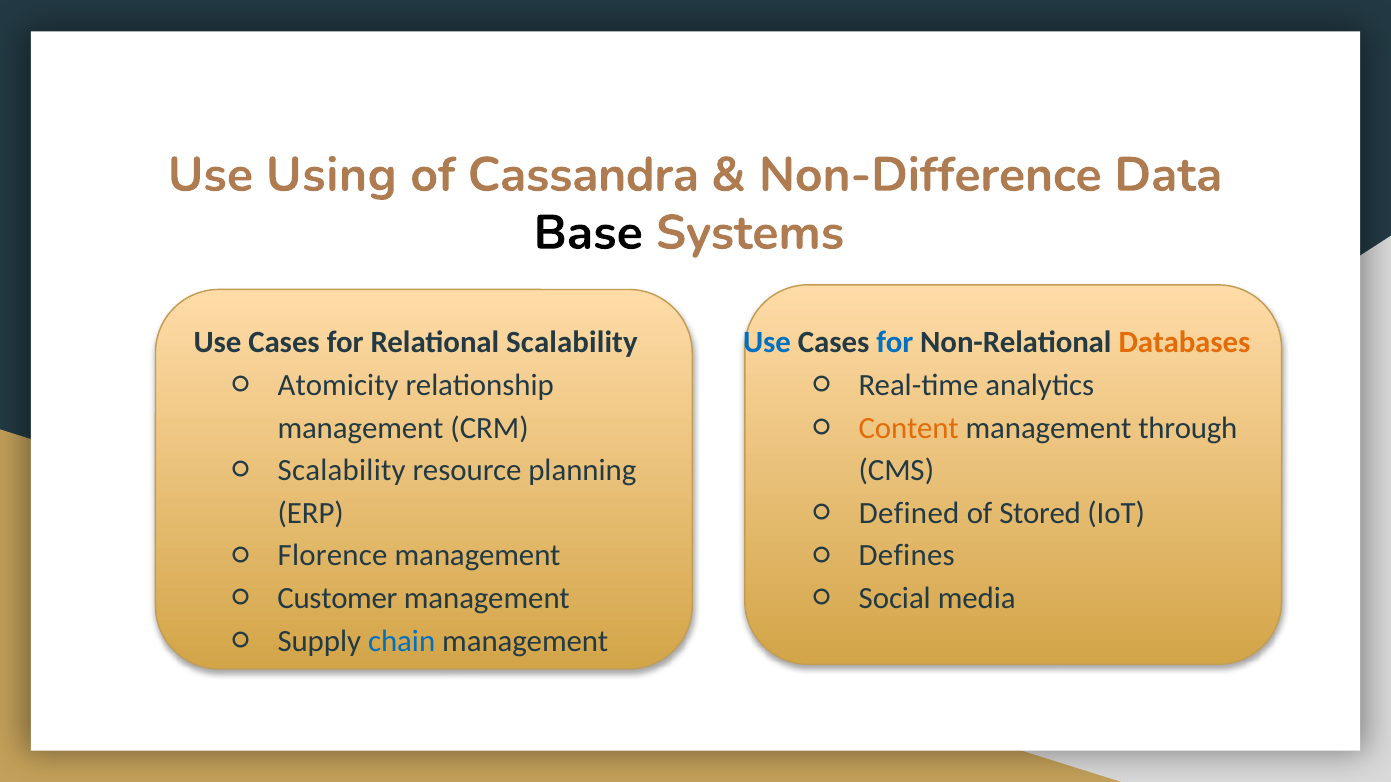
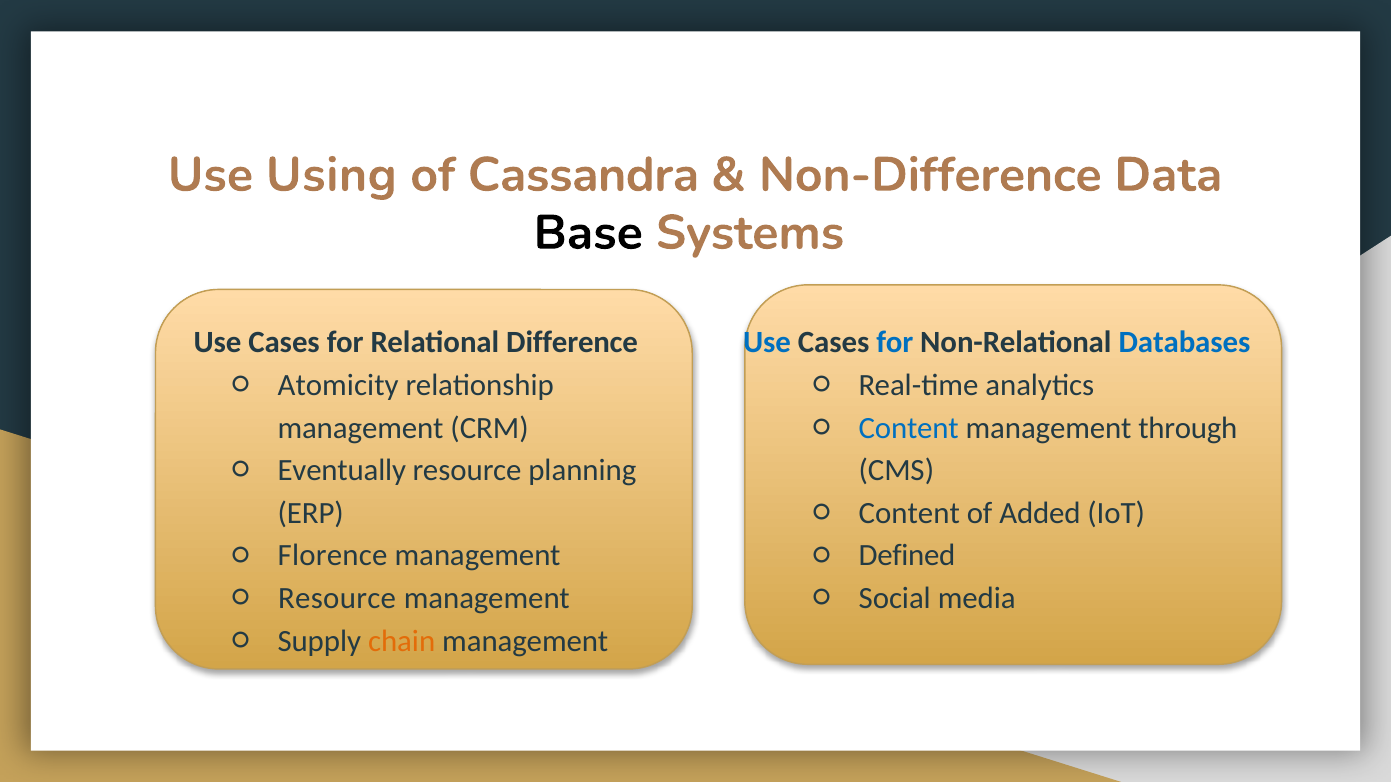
Relational Scalability: Scalability -> Difference (572, 343)
Databases colour: orange -> blue (1184, 343)
Content colour: orange -> blue (909, 428)
Scalability: Scalability -> Eventually (342, 471)
Defined: Defined -> Content (909, 513)
Stored: Stored -> Added (1040, 513)
Defines: Defines -> Defined (907, 556)
Customer: Customer -> Resource (337, 599)
chain colour: blue -> orange (402, 641)
